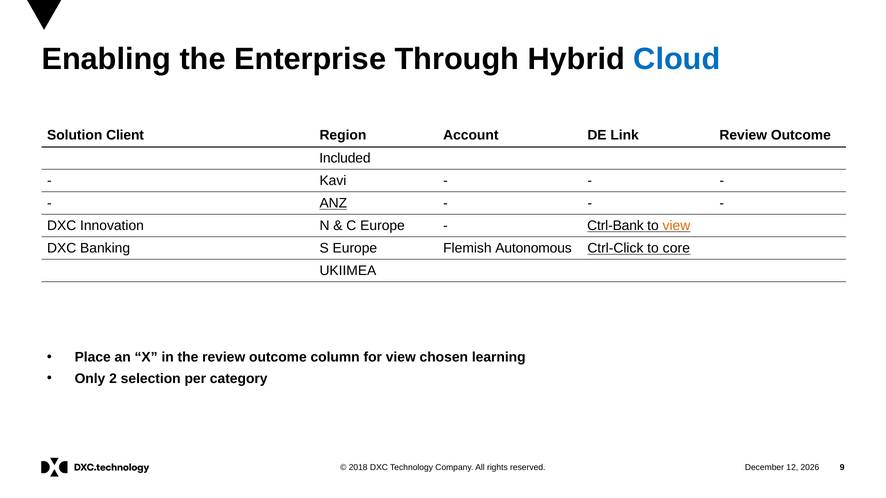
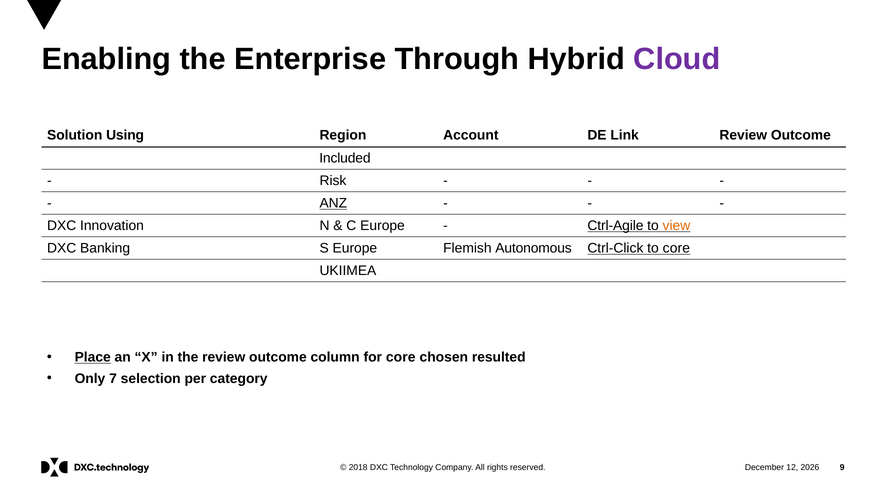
Cloud colour: blue -> purple (677, 59)
Client: Client -> Using (125, 135)
Kavi: Kavi -> Risk (333, 181)
Ctrl-Bank: Ctrl-Bank -> Ctrl-Agile (615, 226)
Place underline: none -> present (93, 358)
for view: view -> core (401, 358)
learning: learning -> resulted (499, 358)
2: 2 -> 7 (113, 379)
